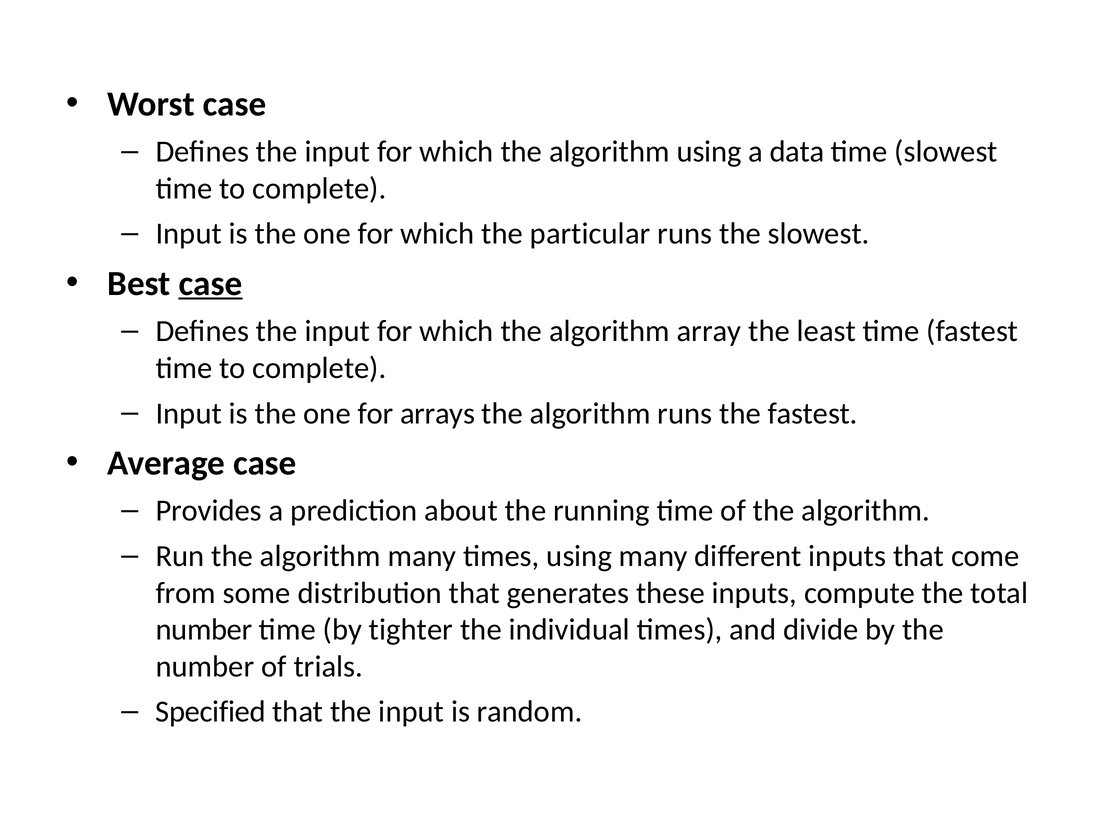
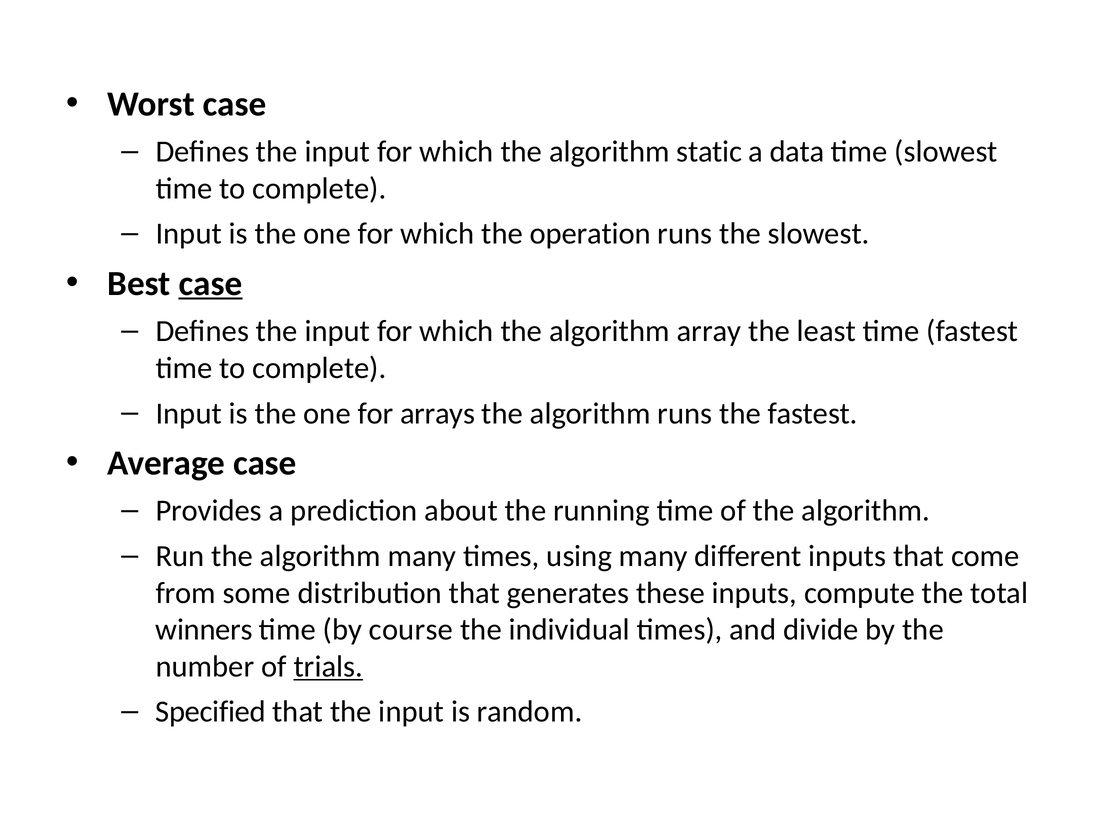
algorithm using: using -> static (709, 152)
particular: particular -> operation (590, 234)
number: number -> winners (204, 629)
tighter: tighter -> course (411, 629)
trials underline: none -> present (328, 666)
